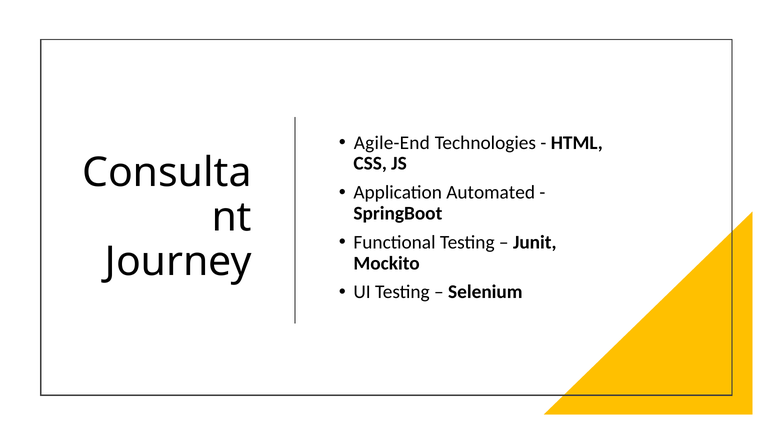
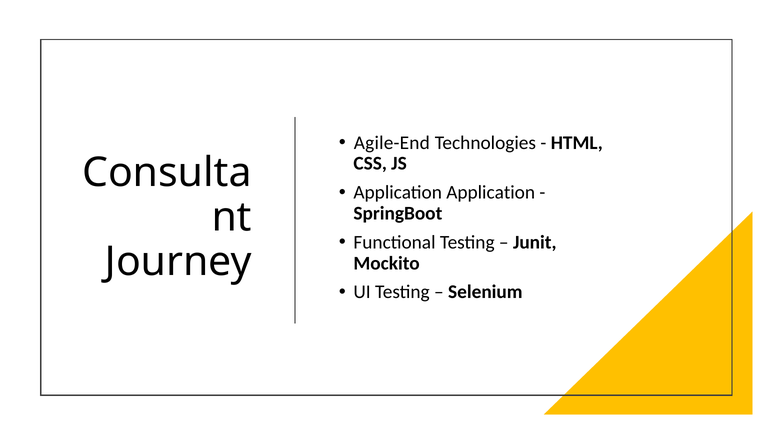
Application Automated: Automated -> Application (491, 192)
